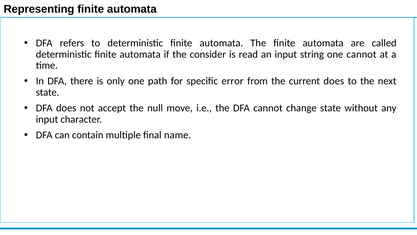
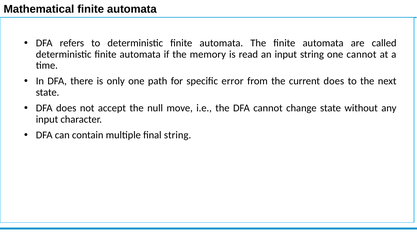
Representing: Representing -> Mathematical (39, 9)
consider: consider -> memory (208, 54)
final name: name -> string (178, 135)
